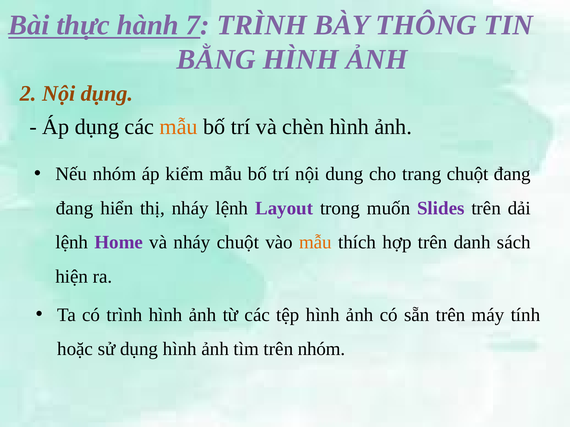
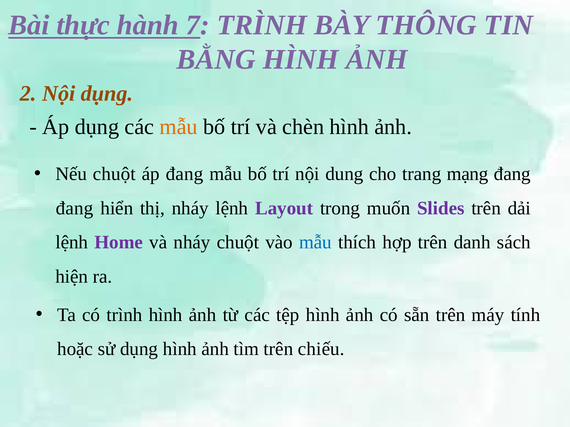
Nếu nhóm: nhóm -> chuột (114, 174)
áp kiểm: kiểm -> đang (184, 174)
trang chuột: chuột -> mạng (468, 174)
mẫu colour: orange -> blue (315, 243)
trên nhóm: nhóm -> chiếu (321, 349)
